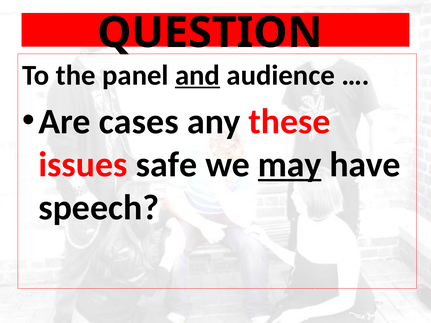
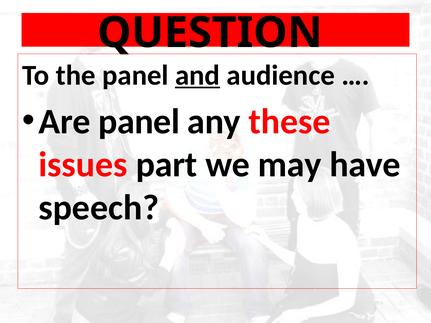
Are cases: cases -> panel (139, 122)
safe: safe -> part (167, 165)
may underline: present -> none (290, 165)
